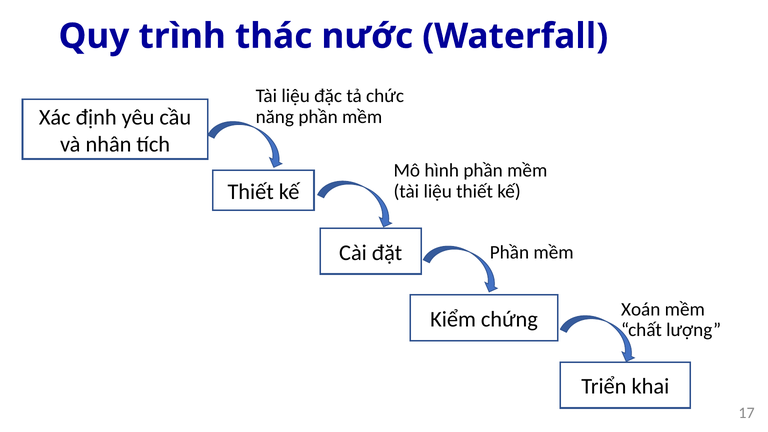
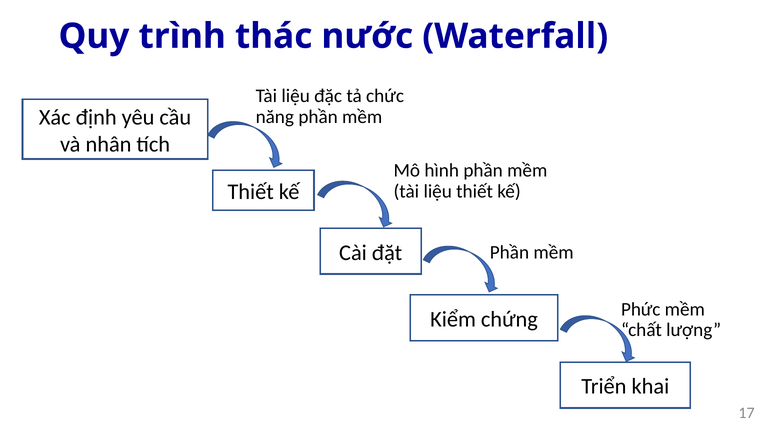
Xoán: Xoán -> Phức (641, 309)
